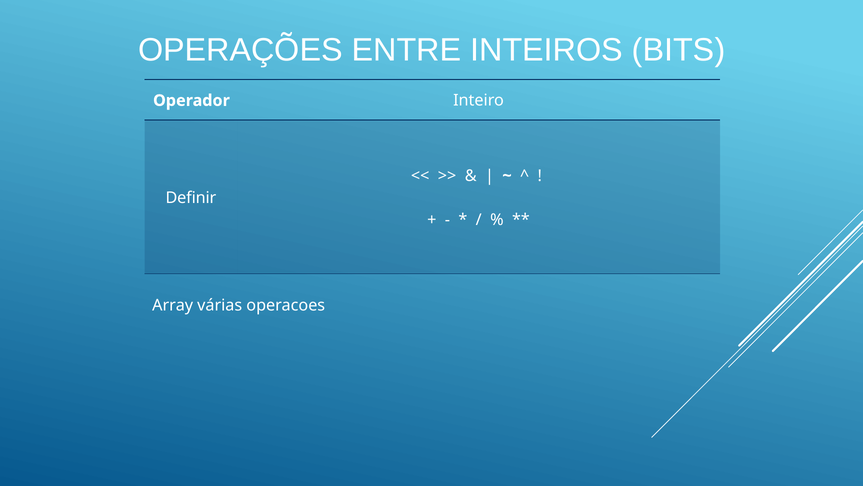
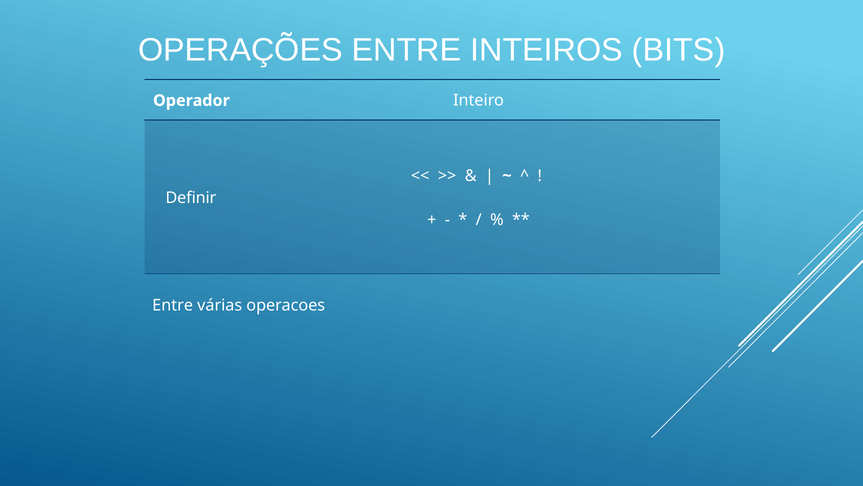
Array: Array -> Entre (173, 305)
